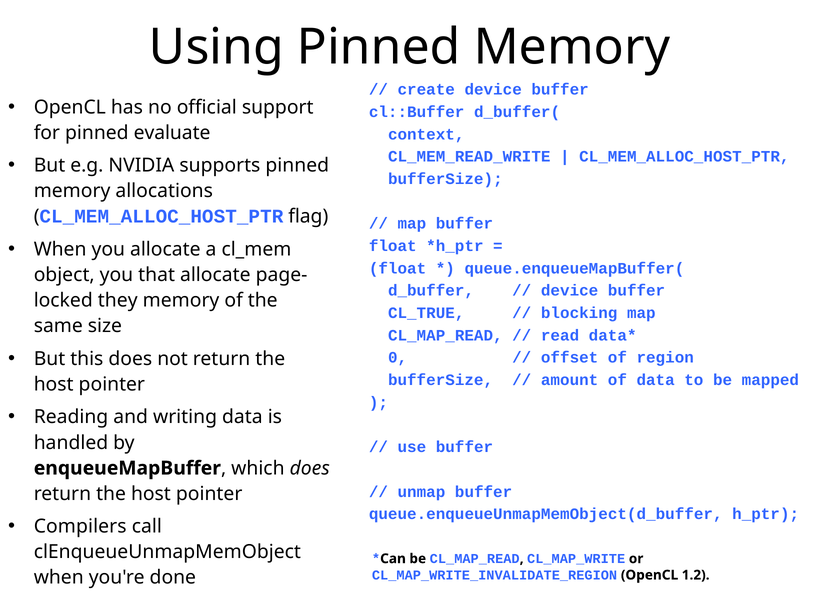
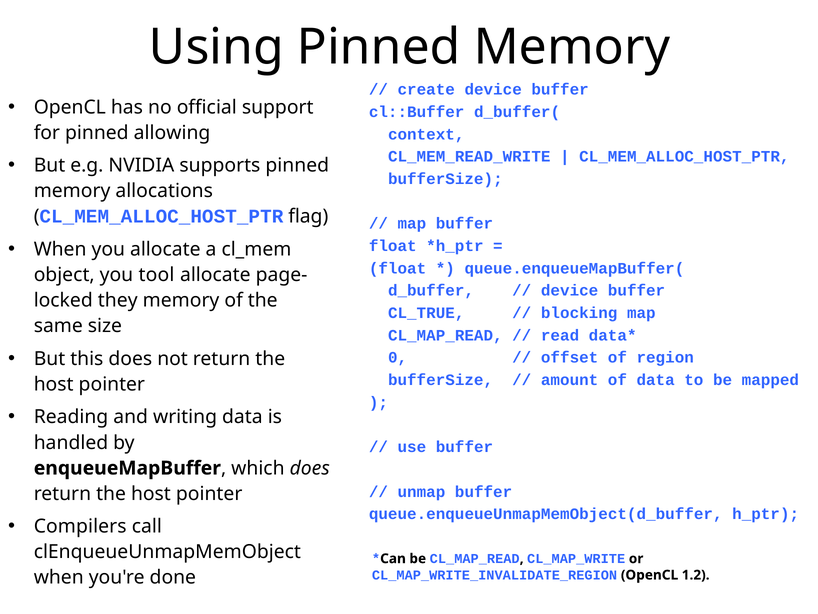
evaluate: evaluate -> allowing (172, 133)
that: that -> tool (157, 275)
